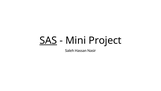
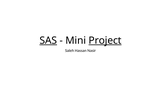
Project underline: none -> present (105, 40)
